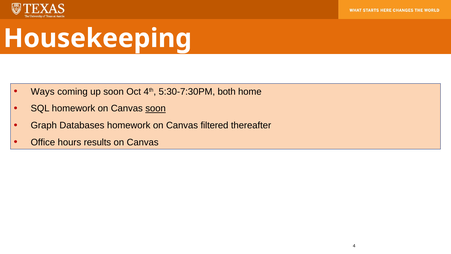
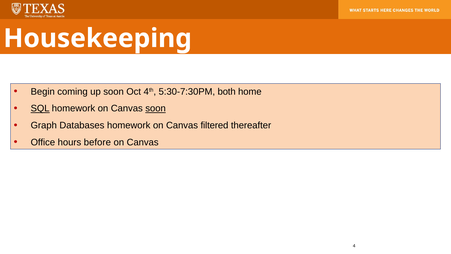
Ways: Ways -> Begin (43, 91)
SQL underline: none -> present (40, 108)
results: results -> before (97, 142)
